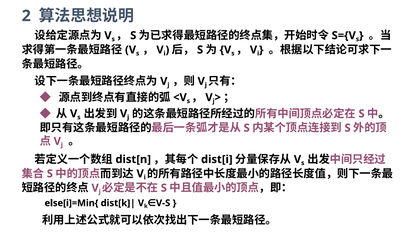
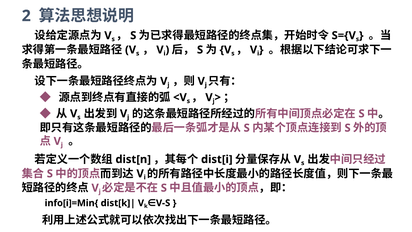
else[i]=Min{: else[i]=Min{ -> info[i]=Min{ (71, 203)
